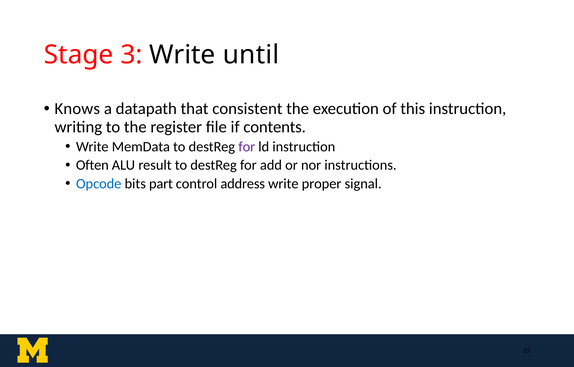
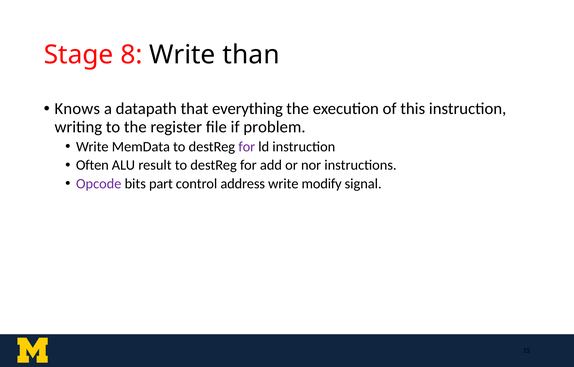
3: 3 -> 8 (131, 55)
until: until -> than (251, 55)
consistent: consistent -> everything (247, 109)
contents: contents -> problem (275, 127)
Opcode colour: blue -> purple (99, 184)
proper: proper -> modify (322, 184)
